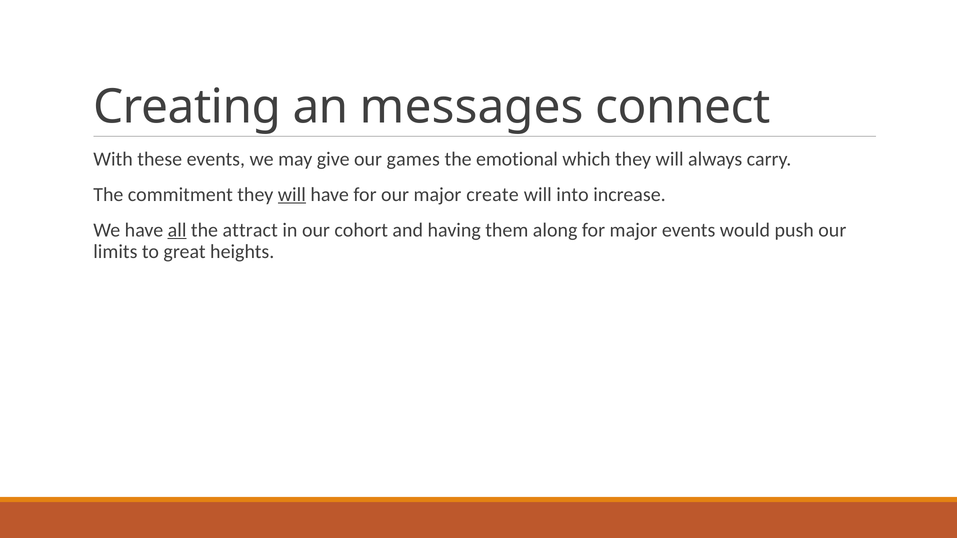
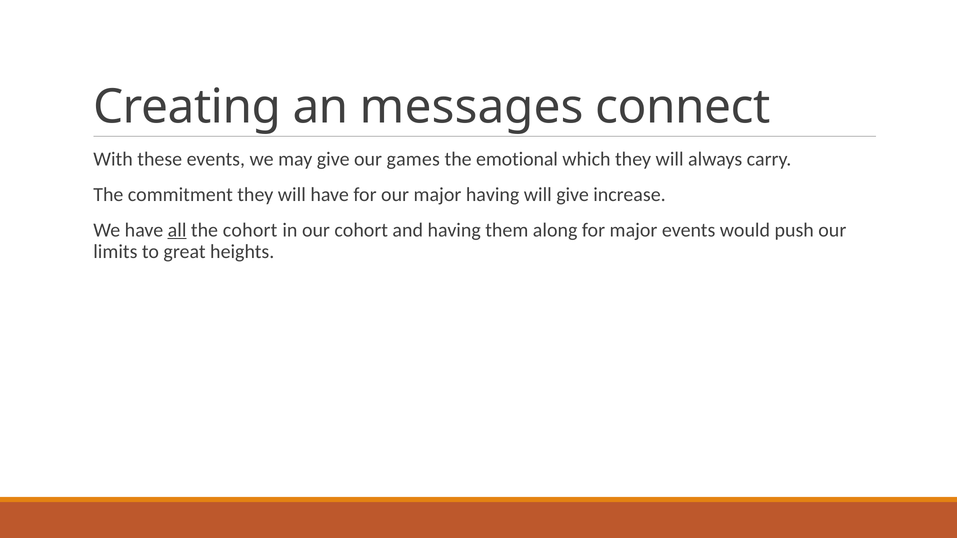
will underline: present -> none (292, 195)
major create: create -> having (493, 195)
will into: into -> give (573, 195)
the attract: attract -> cohort (250, 230)
